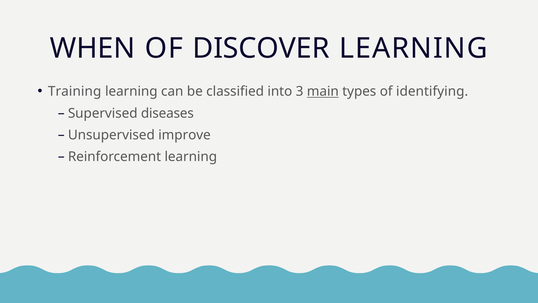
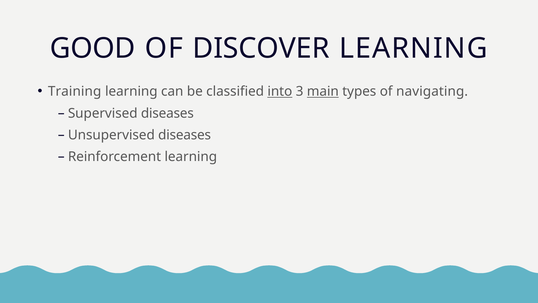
WHEN: WHEN -> GOOD (93, 48)
into underline: none -> present (280, 91)
identifying: identifying -> navigating (432, 91)
Unsupervised improve: improve -> diseases (185, 135)
